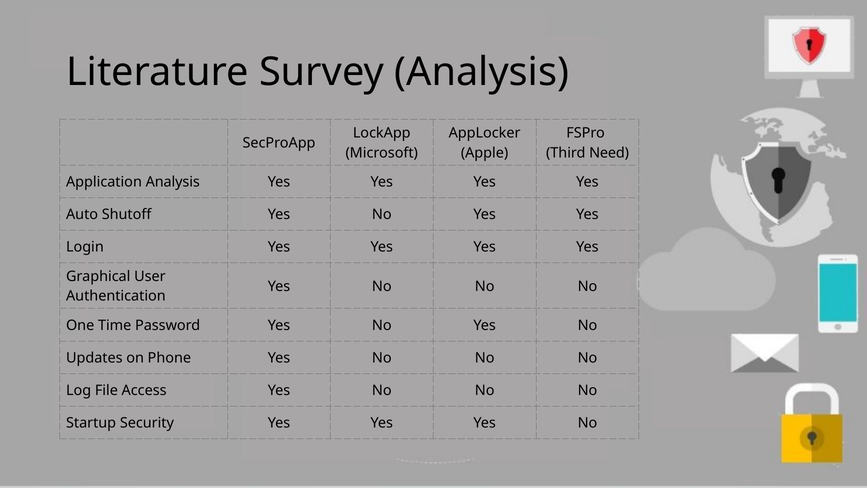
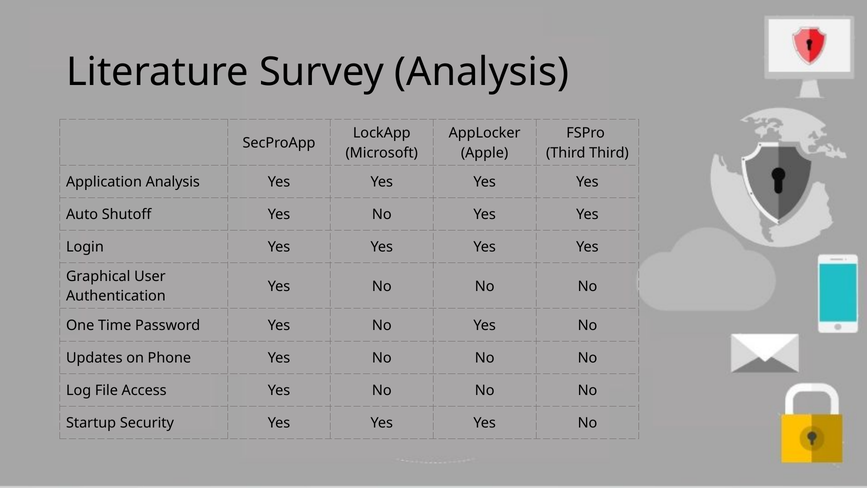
Third Need: Need -> Third (609, 153)
